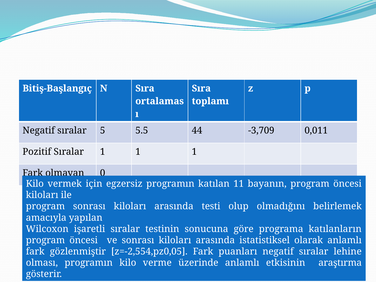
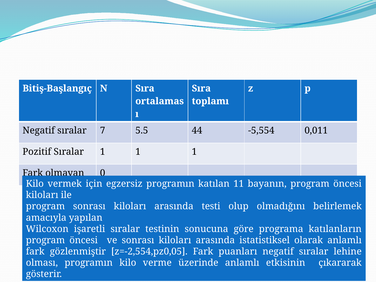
5: 5 -> 7 (103, 131)
-3,709: -3,709 -> -5,554 (261, 131)
araştırma: araştırma -> çıkararak (340, 263)
